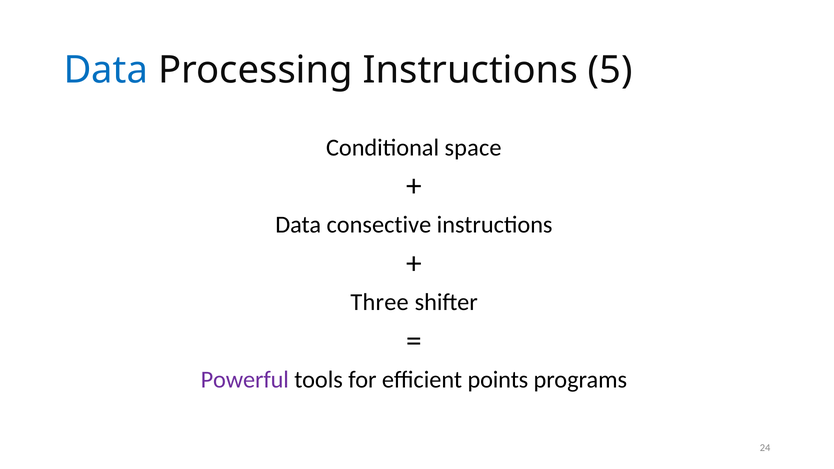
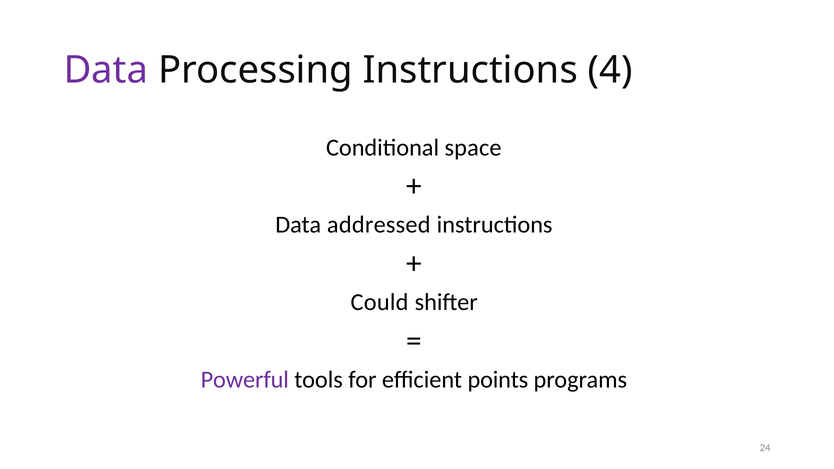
Data colour: blue -> purple (106, 70)
5: 5 -> 4 (610, 70)
consective: consective -> addressed (379, 225)
Three: Three -> Could (380, 302)
